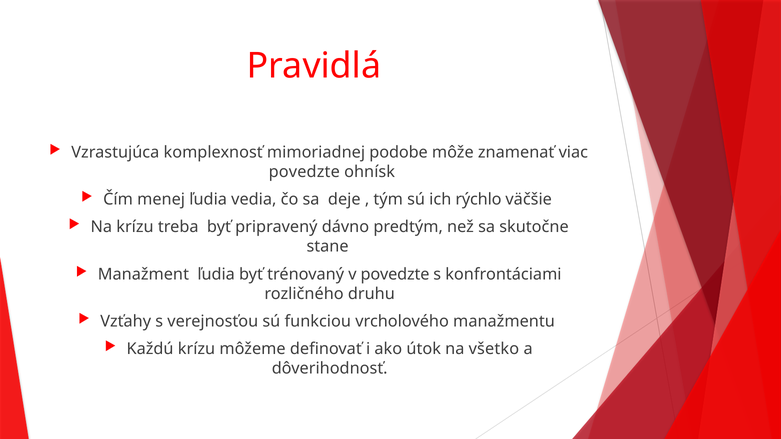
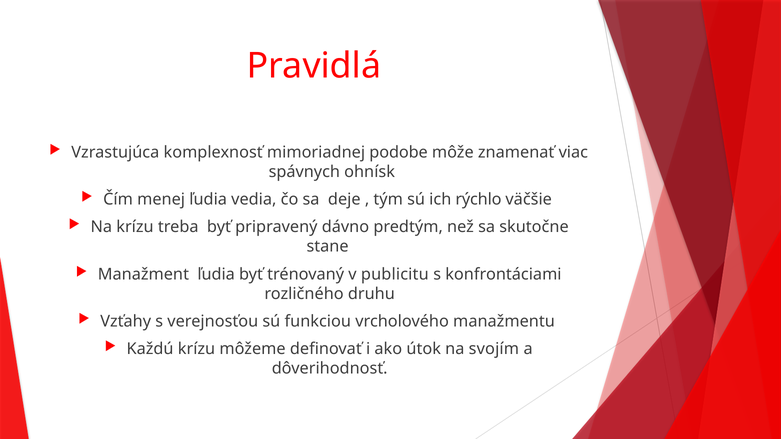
povedzte: povedzte -> spávnych (304, 172)
v povedzte: povedzte -> publicitu (395, 274)
všetko: všetko -> svojím (494, 349)
